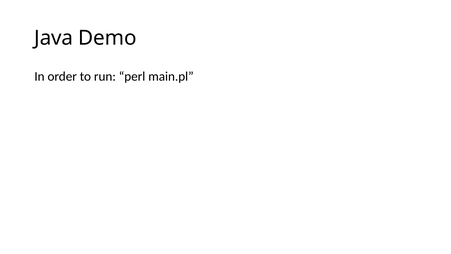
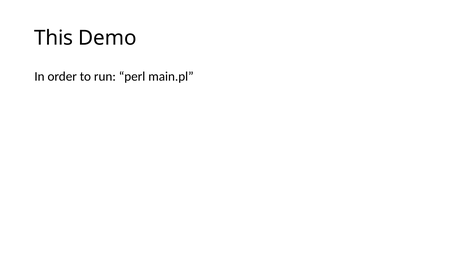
Java: Java -> This (54, 38)
